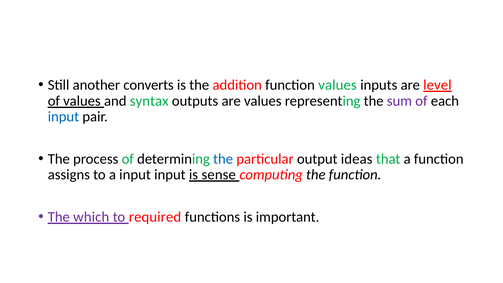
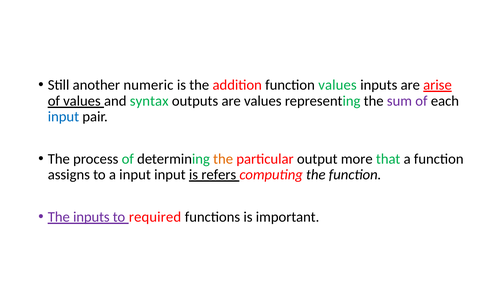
converts: converts -> numeric (148, 85)
level: level -> arise (437, 85)
the colour: blue -> orange (223, 159)
ideas: ideas -> more (357, 159)
sense: sense -> refers (219, 175)
The which: which -> inputs (91, 217)
